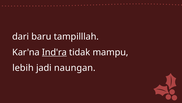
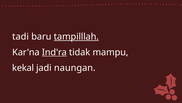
dari: dari -> tadi (21, 36)
tampilllah underline: none -> present (76, 36)
lebih: lebih -> kekal (23, 68)
